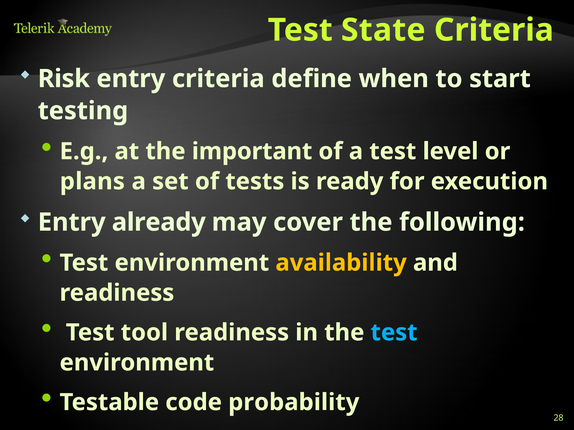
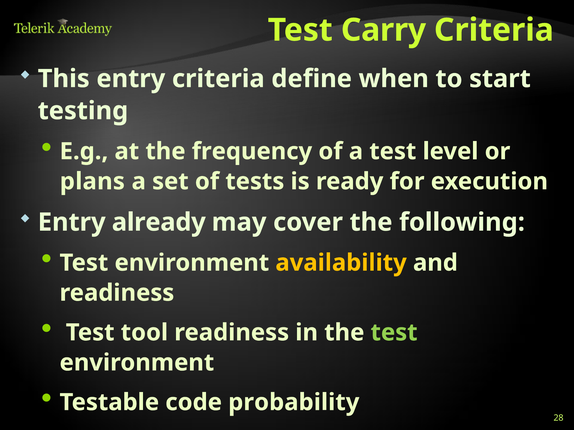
State: State -> Carry (384, 30)
Risk: Risk -> This (64, 79)
important: important -> frequency (252, 152)
test colour: light blue -> light green (394, 333)
